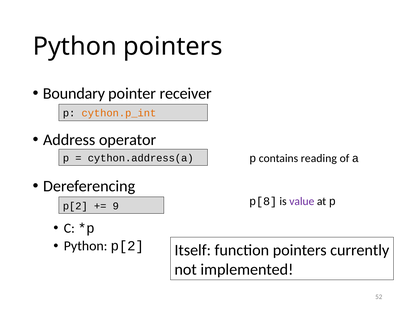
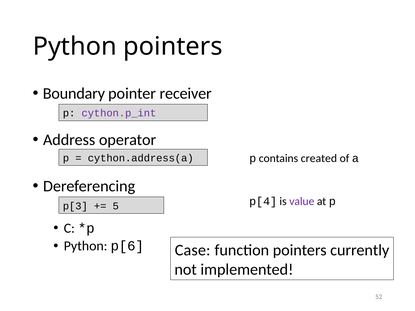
cython.p_int colour: orange -> purple (119, 113)
reading: reading -> created (319, 158)
p[8: p[8 -> p[4 (263, 201)
p[2: p[2 -> p[3 (75, 206)
9: 9 -> 5 (116, 206)
Python p[2: p[2 -> p[6 (127, 246)
Itself: Itself -> Case (193, 250)
